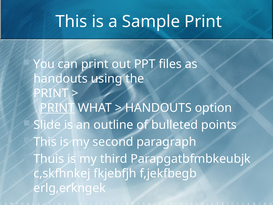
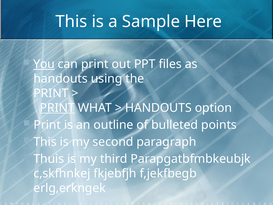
Sample Print: Print -> Here (203, 22)
You underline: none -> present (44, 64)
Slide: Slide -> Print (47, 125)
